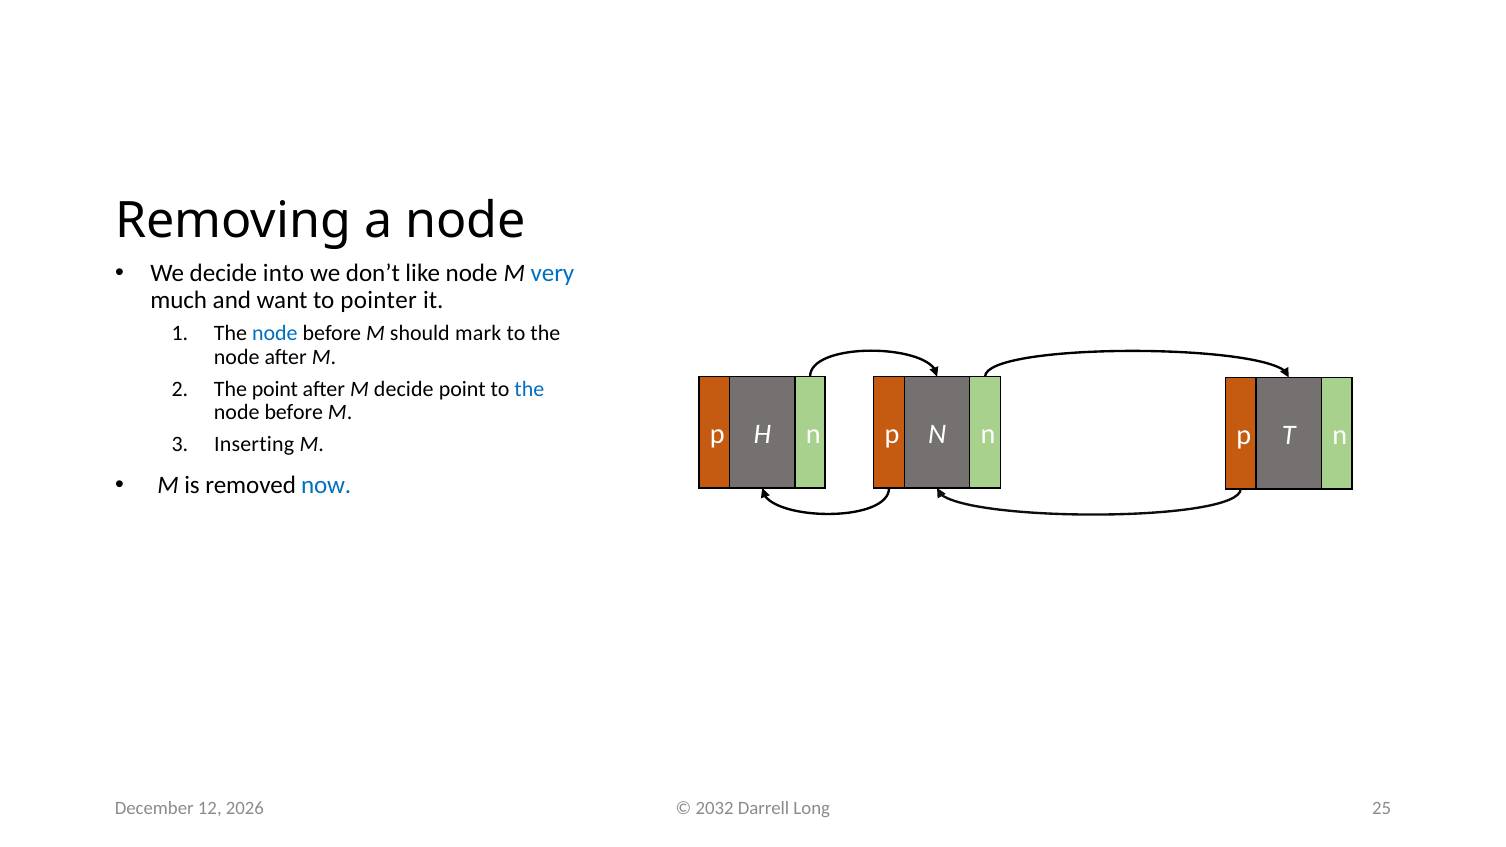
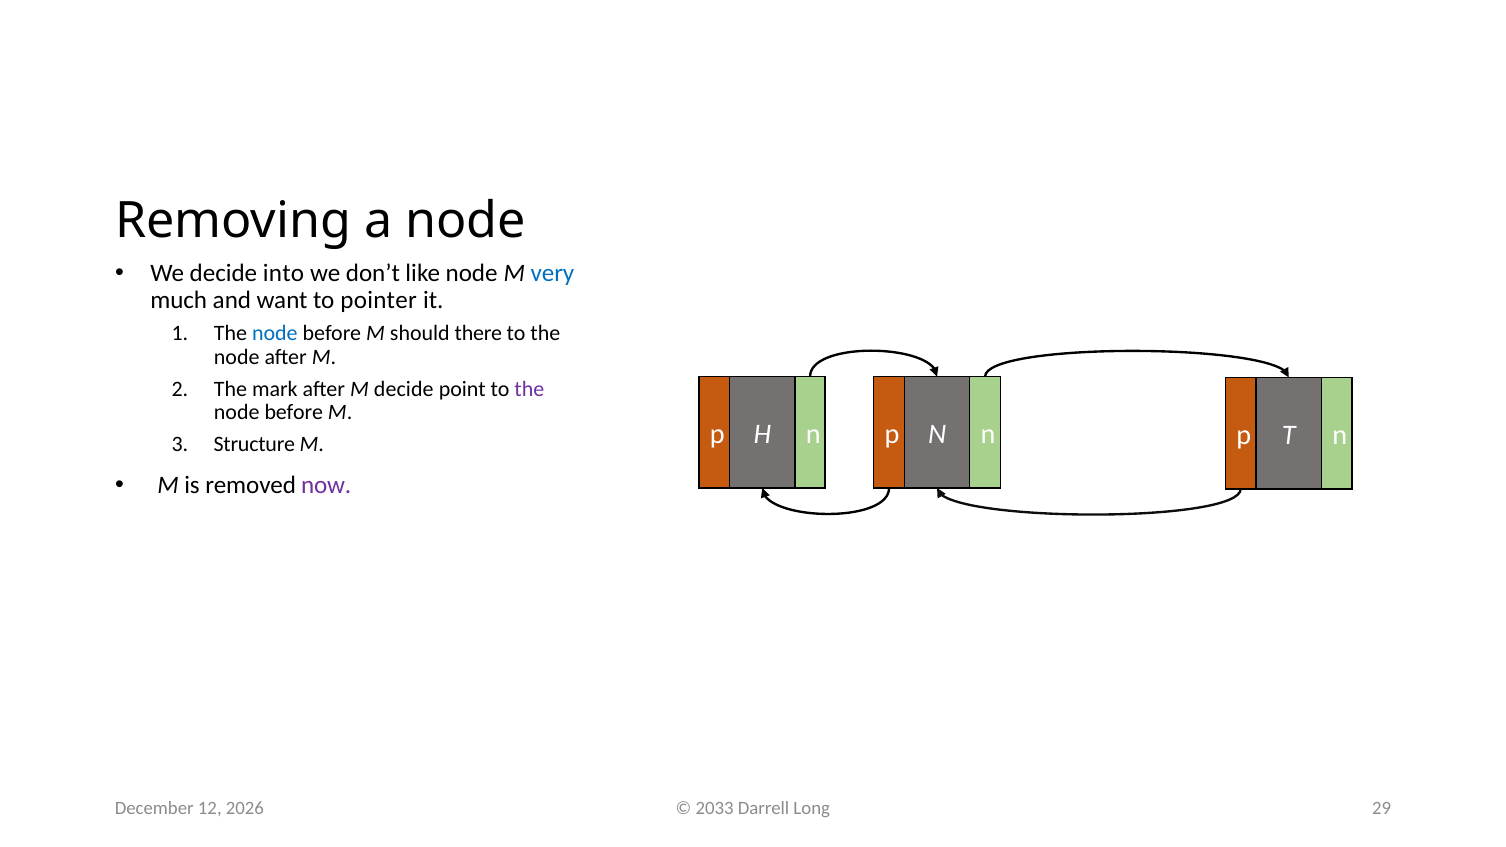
mark: mark -> there (478, 334)
The point: point -> mark (275, 389)
the colour: blue -> purple (529, 389)
Inserting: Inserting -> Structure (254, 444)
now colour: blue -> purple (326, 485)
2032: 2032 -> 2033 (715, 809)
25: 25 -> 29 (1382, 809)
